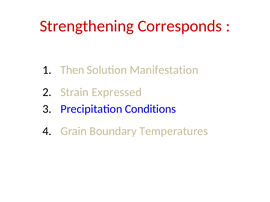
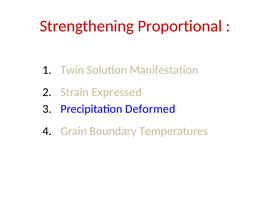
Corresponds: Corresponds -> Proportional (180, 26)
Then: Then -> Twin (72, 70)
Conditions: Conditions -> Deformed (150, 109)
